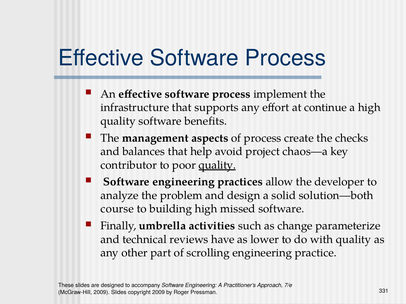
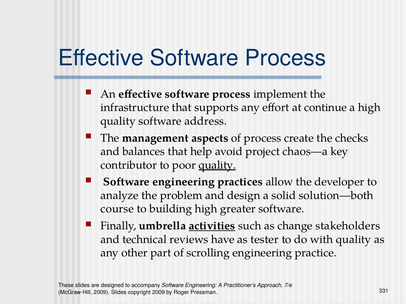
benefits: benefits -> address (206, 121)
missed: missed -> greater (238, 209)
activities underline: none -> present (212, 226)
parameterize: parameterize -> stakeholders (348, 226)
lower: lower -> tester (265, 240)
